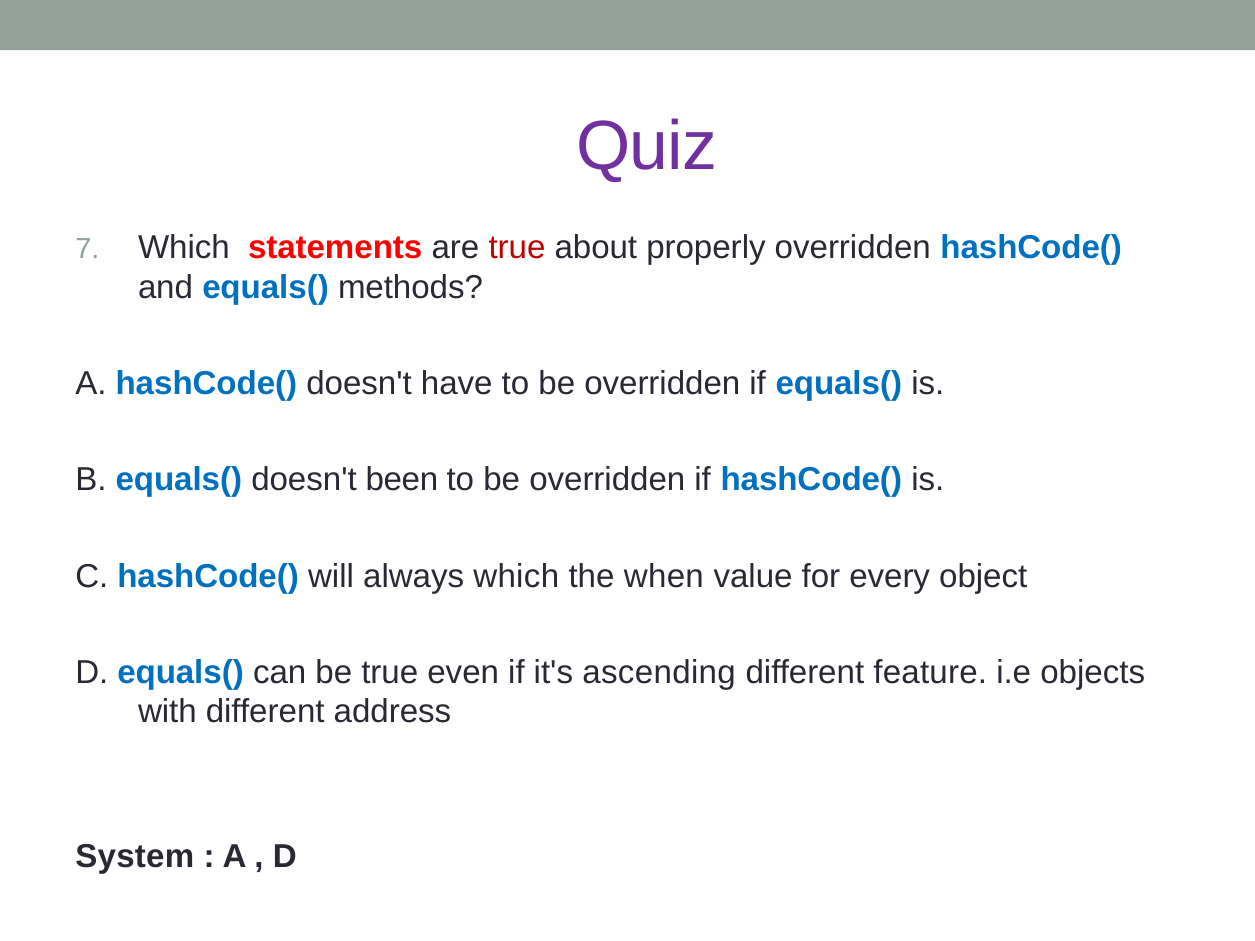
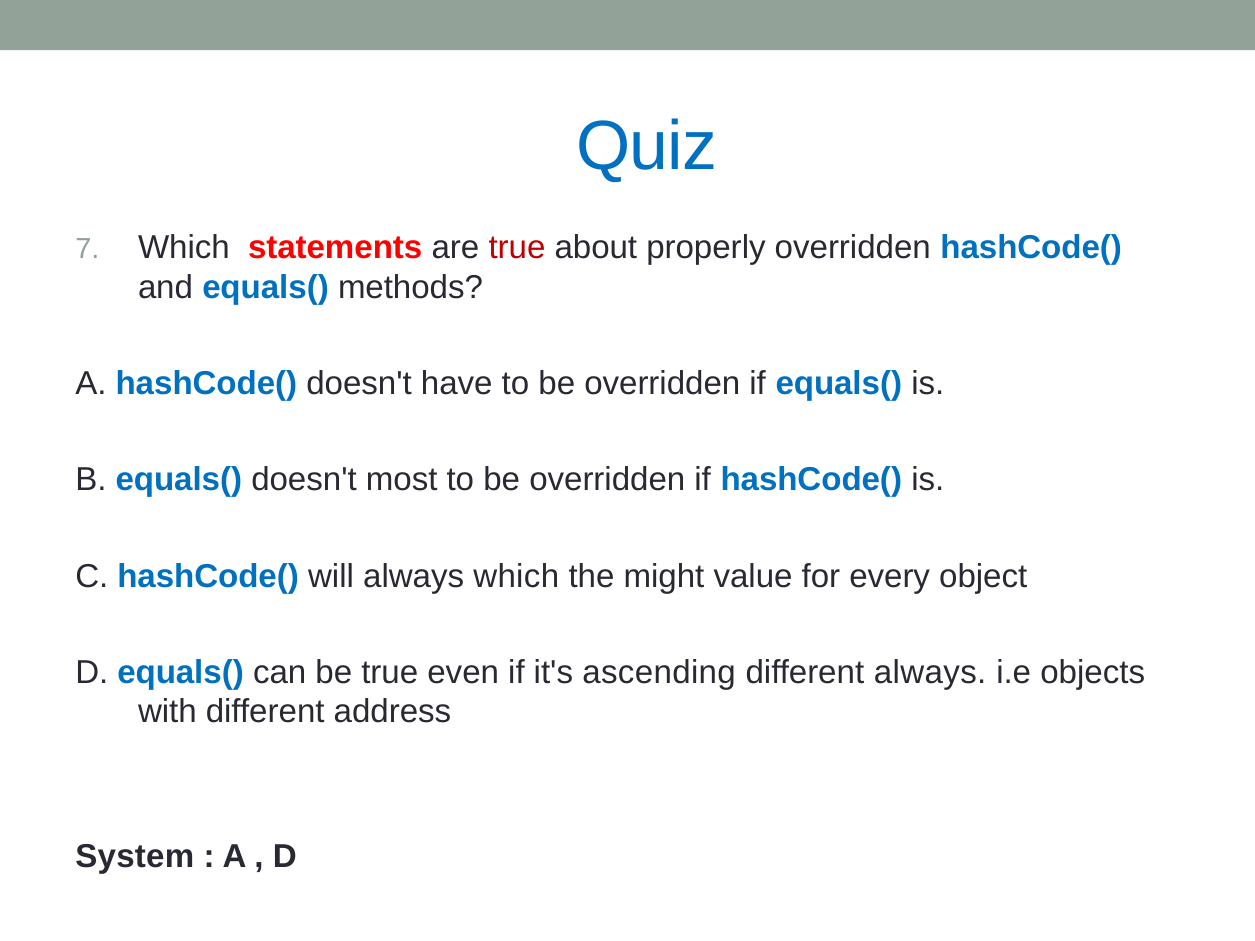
Quiz colour: purple -> blue (647, 146)
been: been -> most (402, 480)
when: when -> might (664, 576)
different feature: feature -> always (930, 672)
